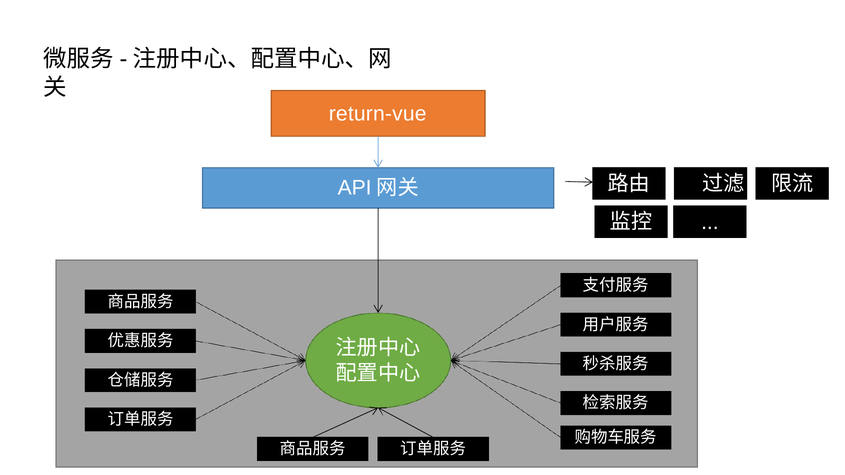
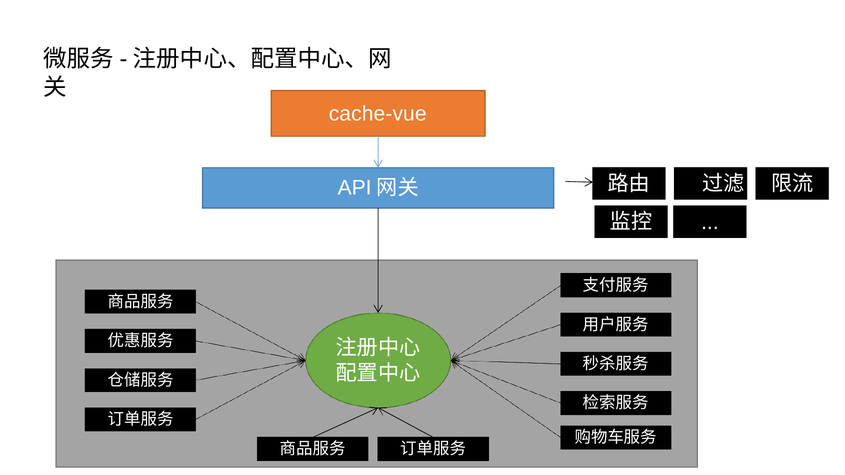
return-vue: return-vue -> cache-vue (378, 114)
